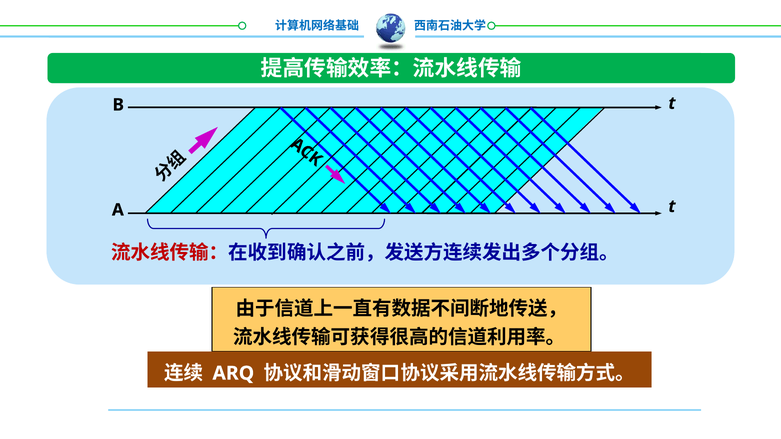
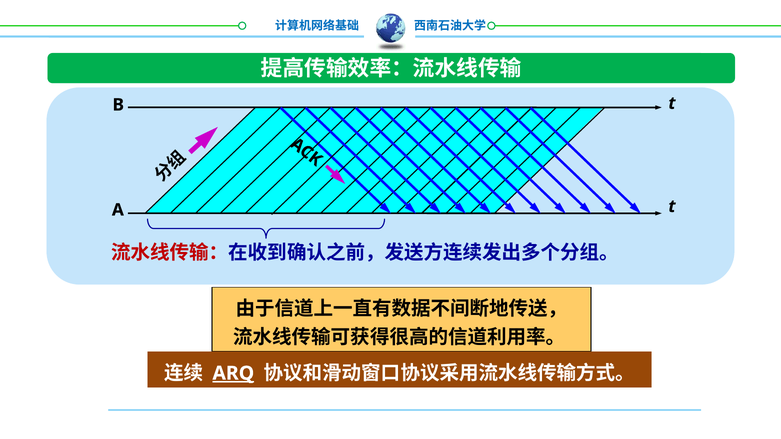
ARQ underline: none -> present (233, 374)
